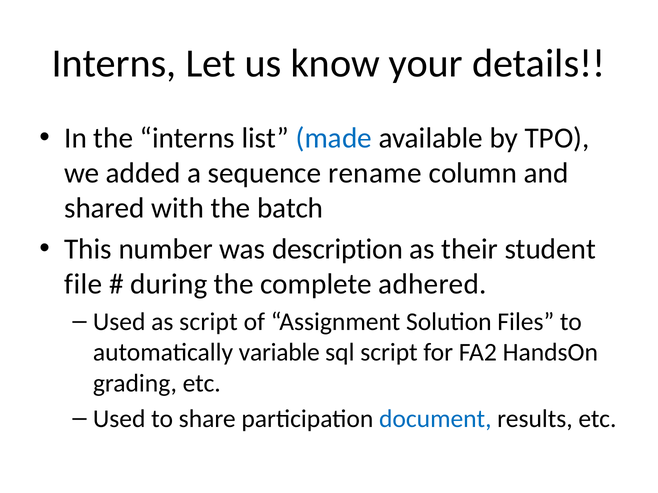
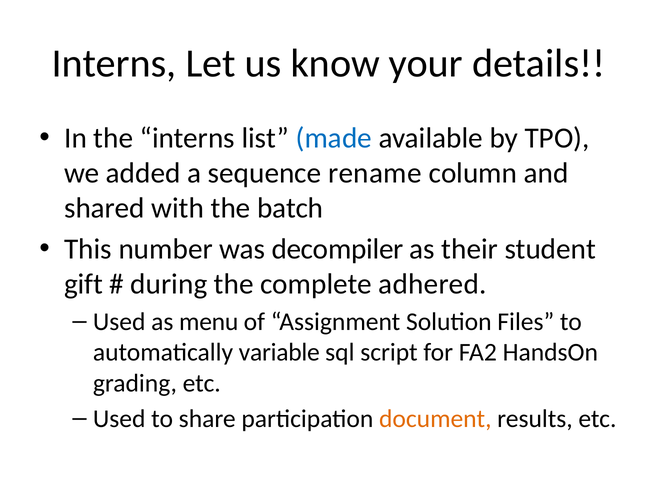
description: description -> decompiler (338, 249)
file: file -> gift (83, 284)
as script: script -> menu (209, 322)
document colour: blue -> orange (435, 419)
